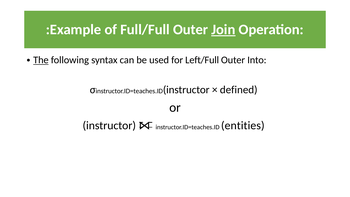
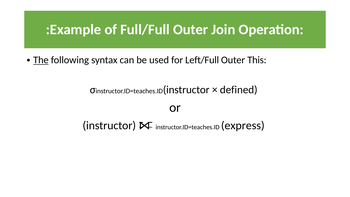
Join underline: present -> none (223, 29)
Into: Into -> This (257, 60)
entities: entities -> express (243, 125)
